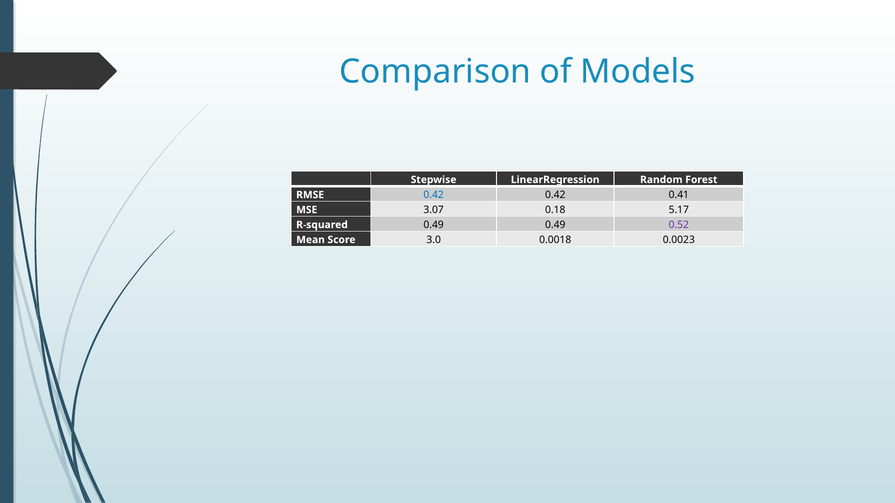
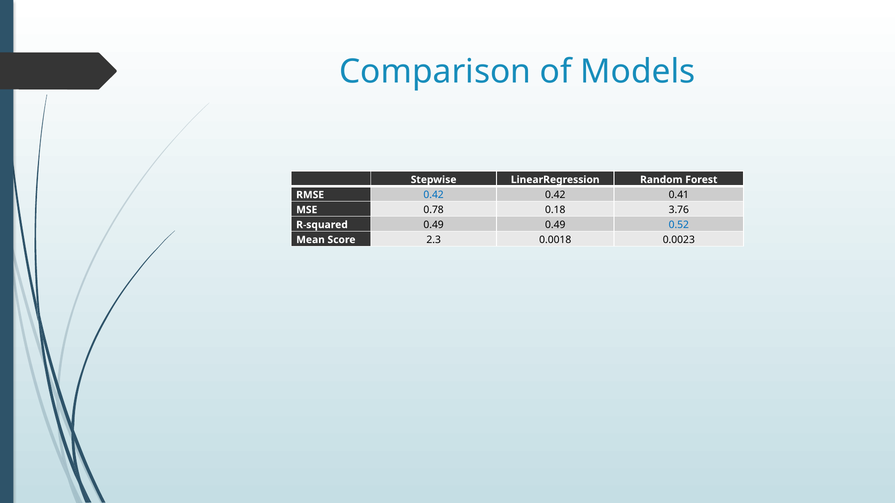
3.07: 3.07 -> 0.78 (434, 210)
5.17: 5.17 -> 3.76 (679, 210)
0.52 colour: purple -> blue (679, 225)
3.0: 3.0 -> 2.3 (434, 240)
